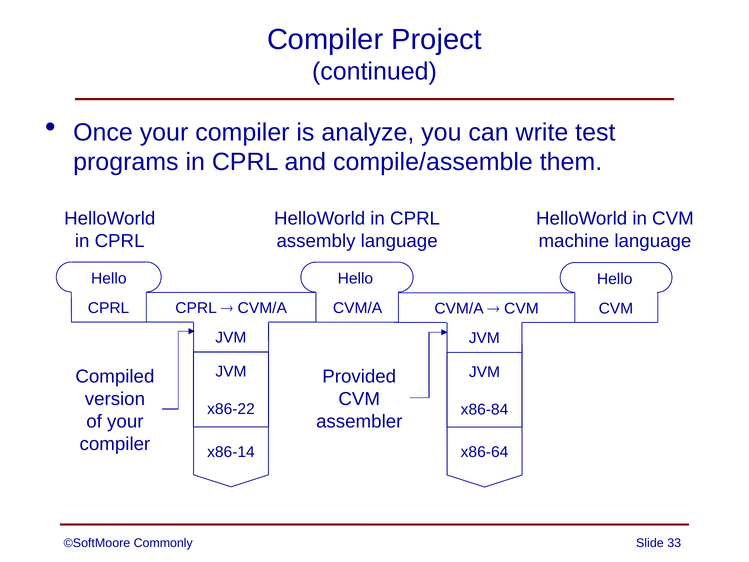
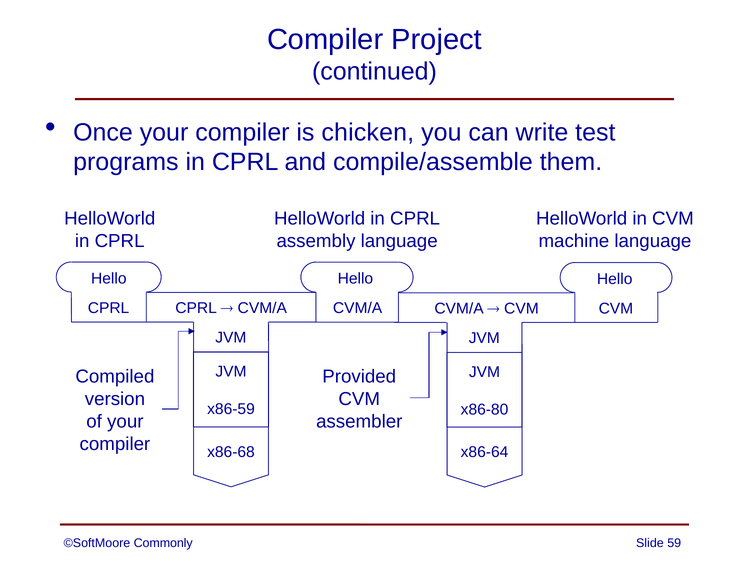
analyze: analyze -> chicken (368, 132)
x86-22: x86-22 -> x86-59 (231, 409)
x86-84: x86-84 -> x86-80 (485, 409)
x86-14: x86-14 -> x86-68 (231, 452)
33: 33 -> 59 (674, 543)
